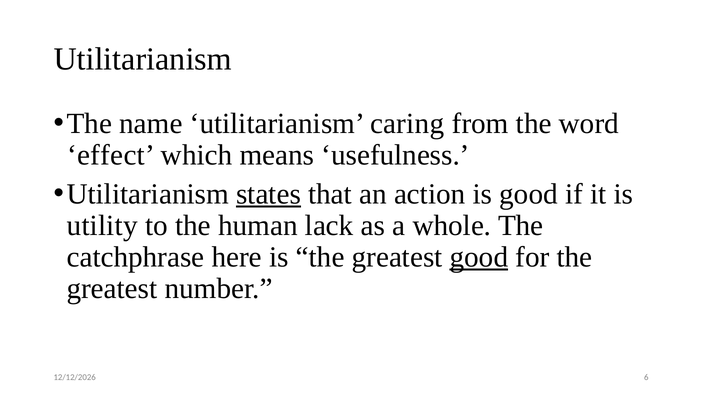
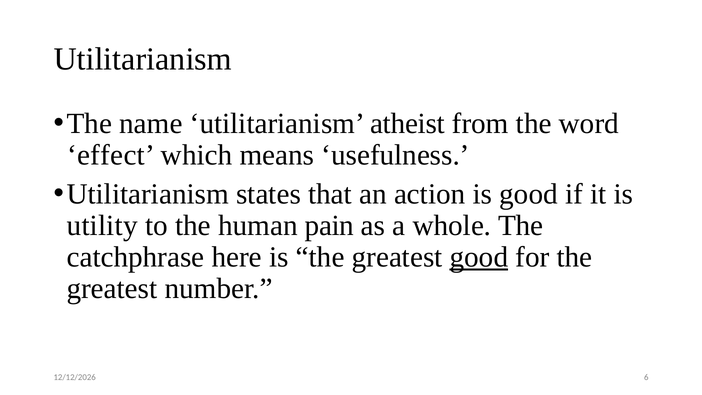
caring: caring -> atheist (407, 123)
states underline: present -> none (268, 194)
lack: lack -> pain (329, 225)
